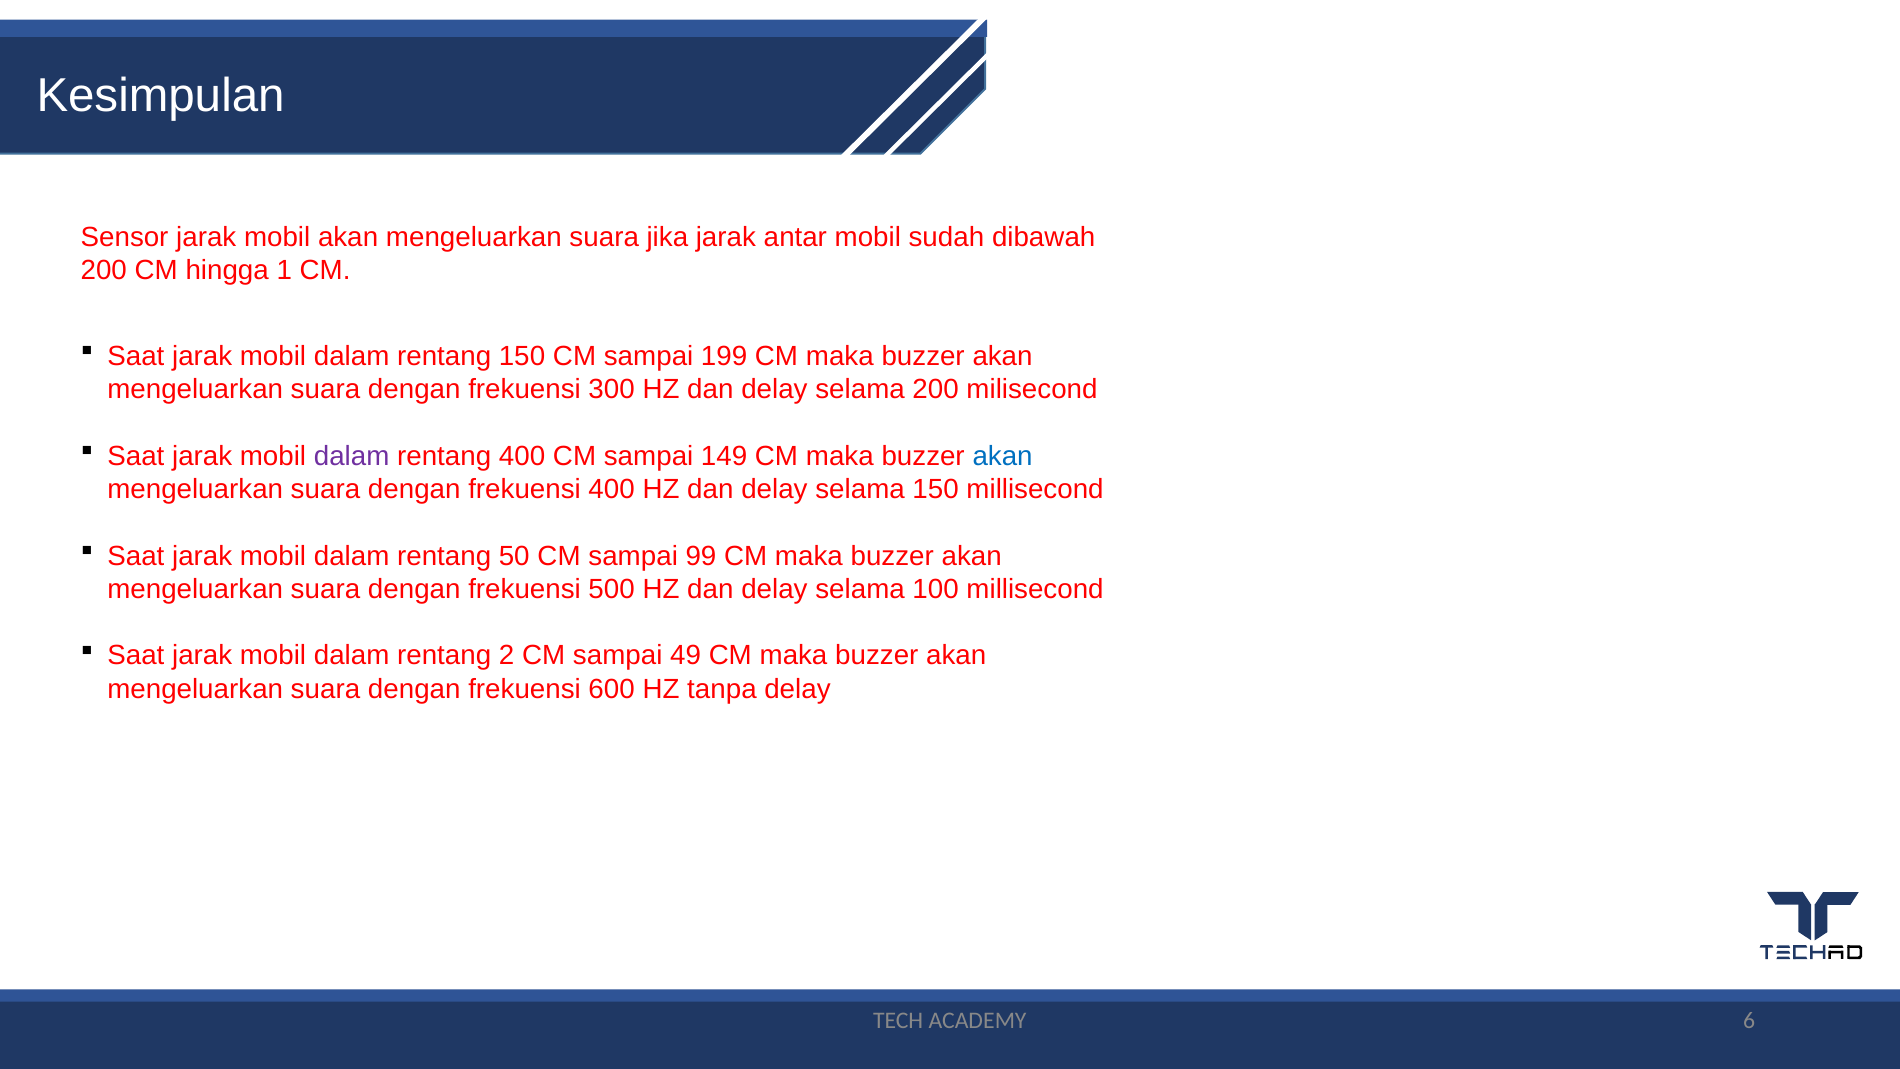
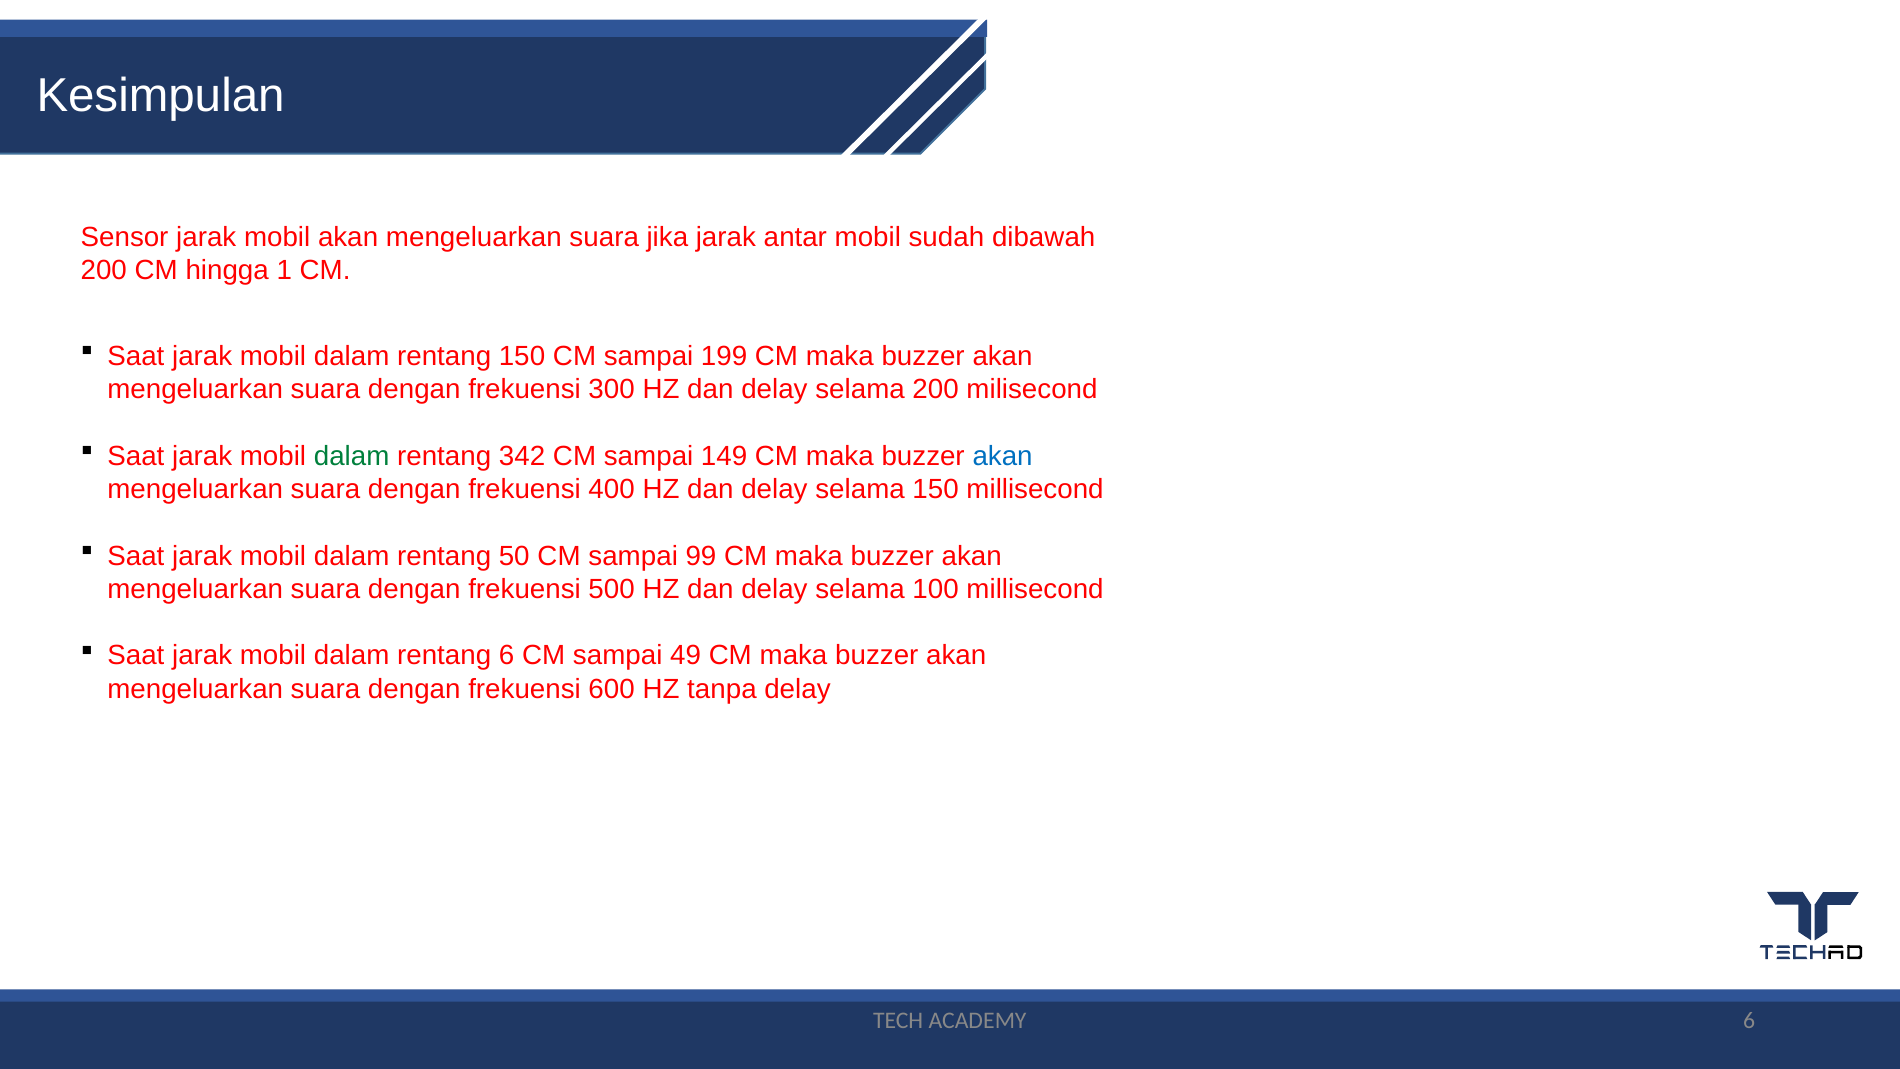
dalam colour: purple -> green (352, 456)
rentang 400: 400 -> 342 (522, 456)
rentang 2: 2 -> 6 (507, 656)
